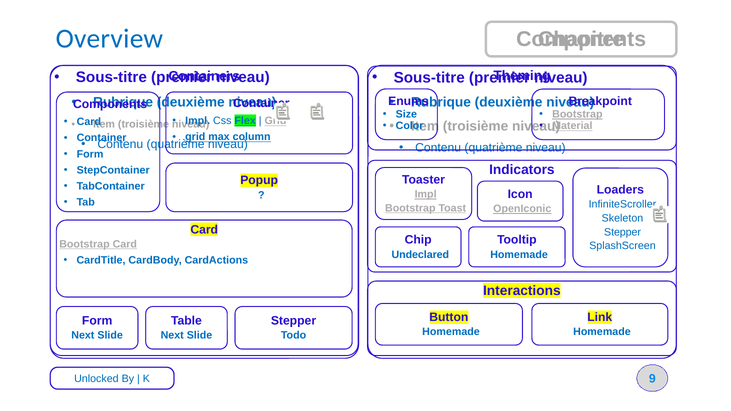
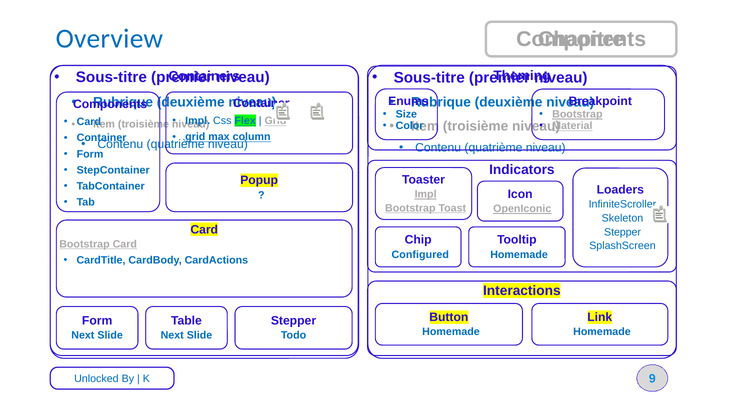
Undeclared: Undeclared -> Configured (420, 255)
